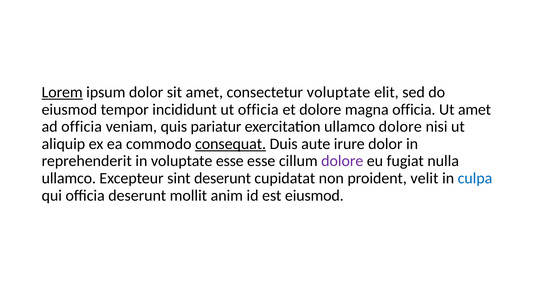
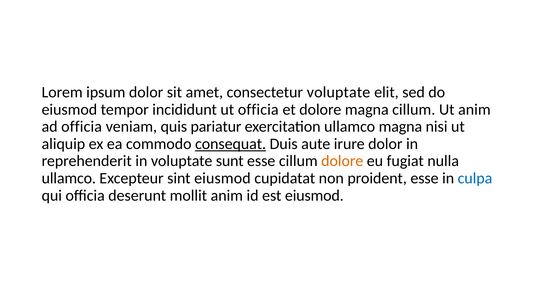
Lorem underline: present -> none (62, 92)
magna officia: officia -> cillum (414, 110)
Ut amet: amet -> anim (474, 110)
ullamco dolore: dolore -> magna (400, 127)
voluptate esse: esse -> sunt (230, 161)
dolore colour: purple -> orange (342, 161)
sint deserunt: deserunt -> eiusmod (222, 178)
proident velit: velit -> esse (425, 178)
